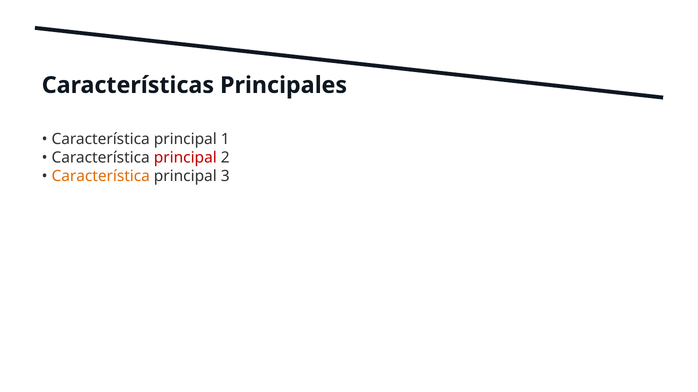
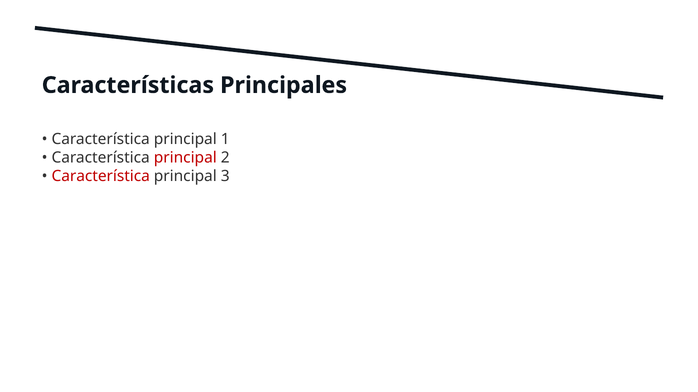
Característica colour: orange -> red (101, 177)
